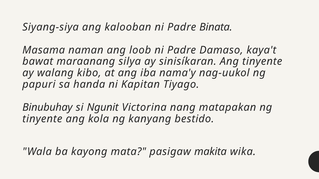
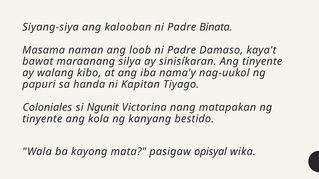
Binubuhay: Binubuhay -> Coloniales (47, 108)
makita: makita -> opisyal (210, 152)
